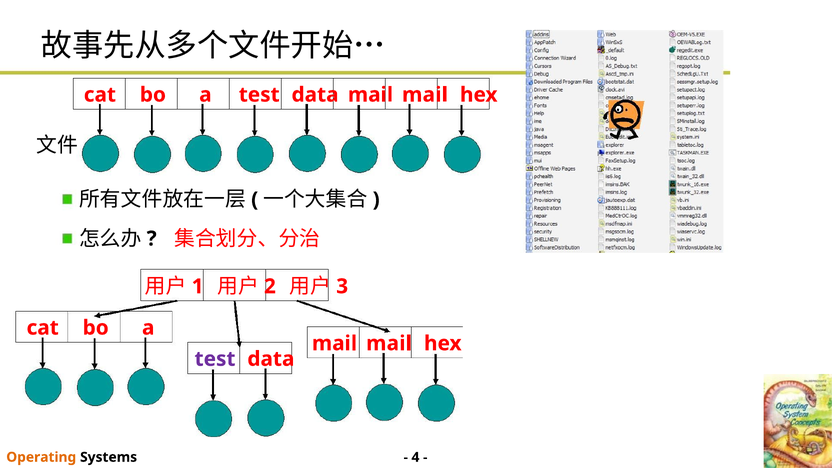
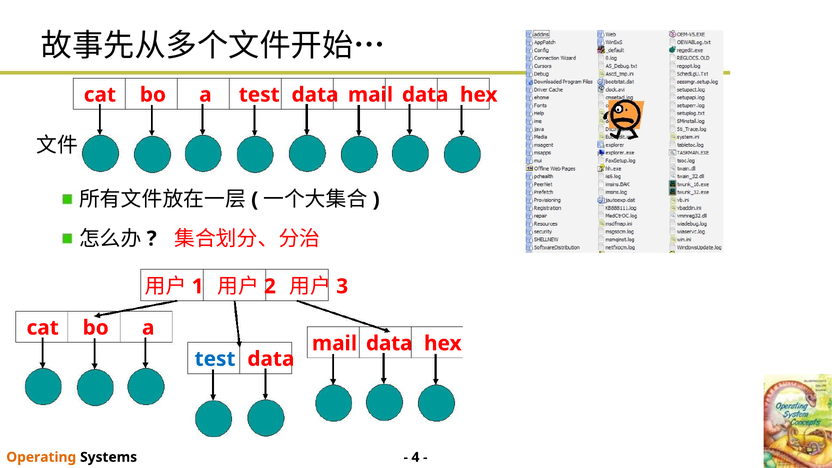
data mail mail: mail -> data (425, 95)
mail: mail -> data (389, 343)
test colour: purple -> blue (215, 359)
